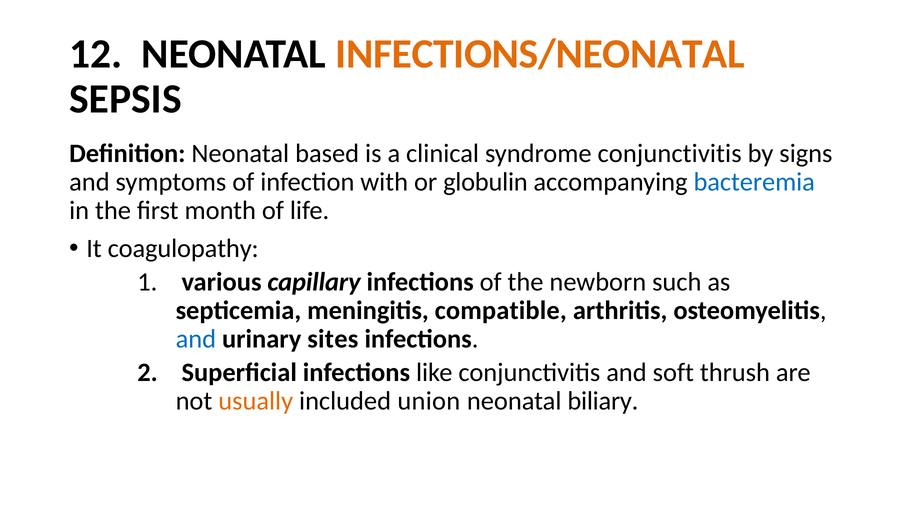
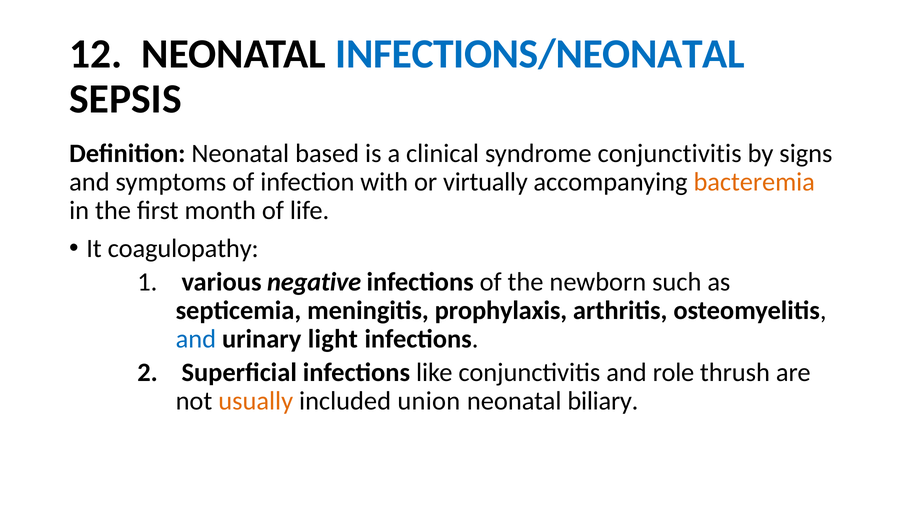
INFECTIONS/NEONATAL colour: orange -> blue (540, 54)
globulin: globulin -> virtually (485, 182)
bacteremia colour: blue -> orange (754, 182)
capillary: capillary -> negative (314, 282)
compatible: compatible -> prophylaxis (501, 310)
sites: sites -> light (333, 339)
soft: soft -> role (673, 372)
